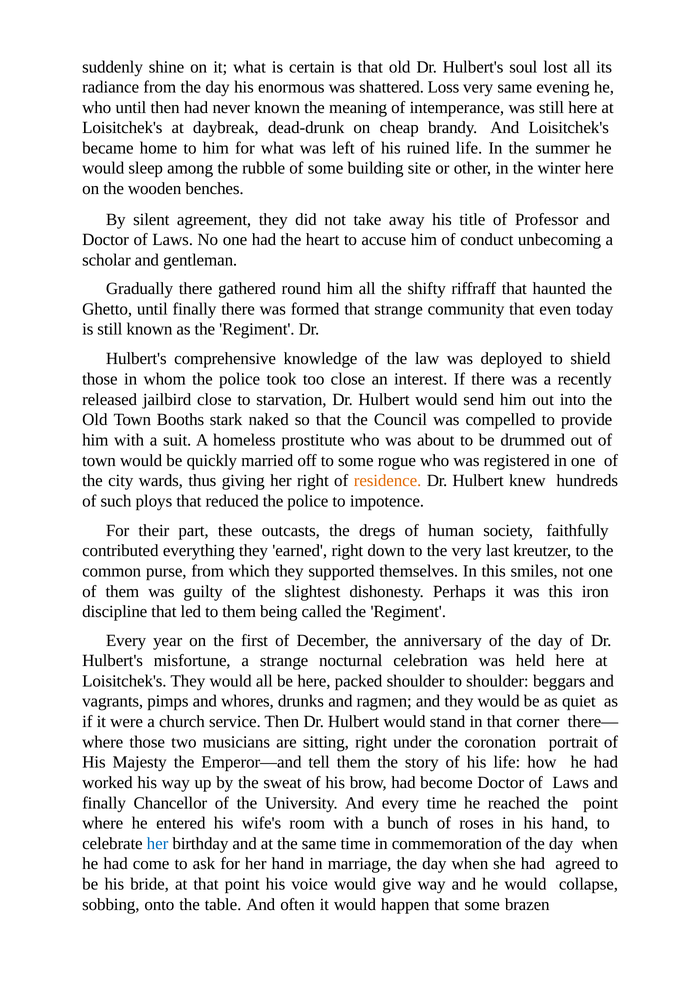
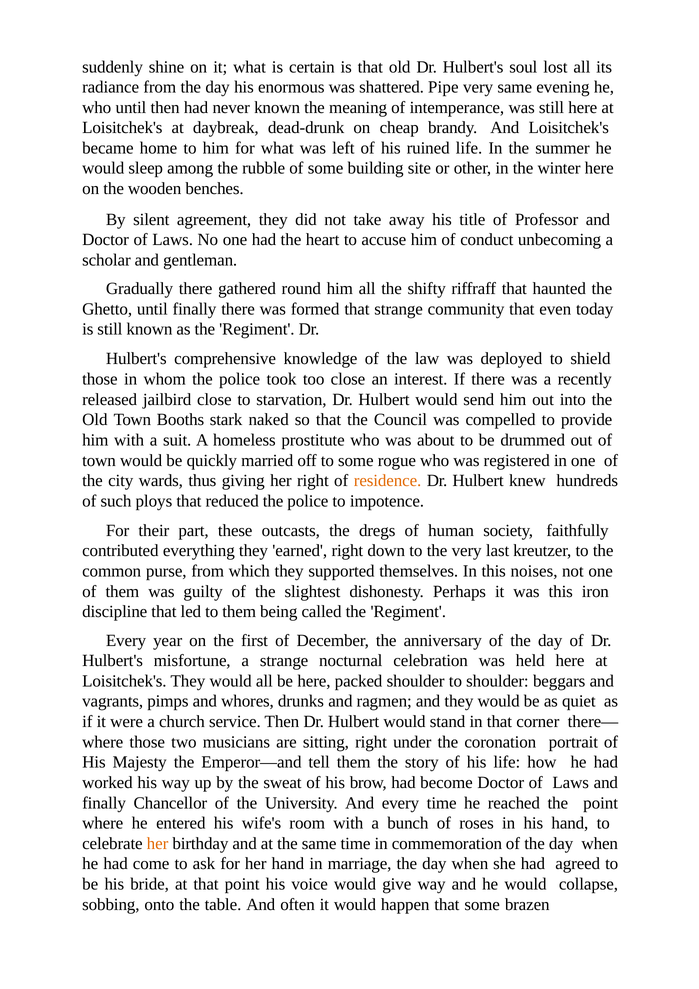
Loss: Loss -> Pipe (443, 87)
smiles: smiles -> noises (534, 571)
her colour: blue -> orange (158, 844)
